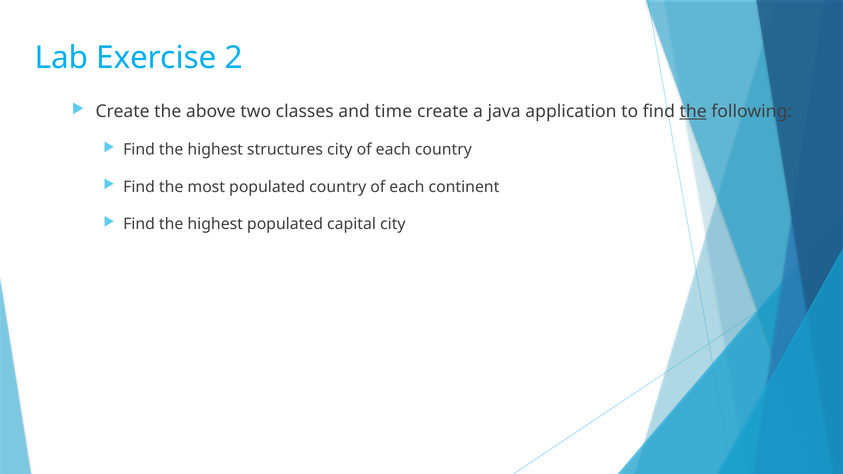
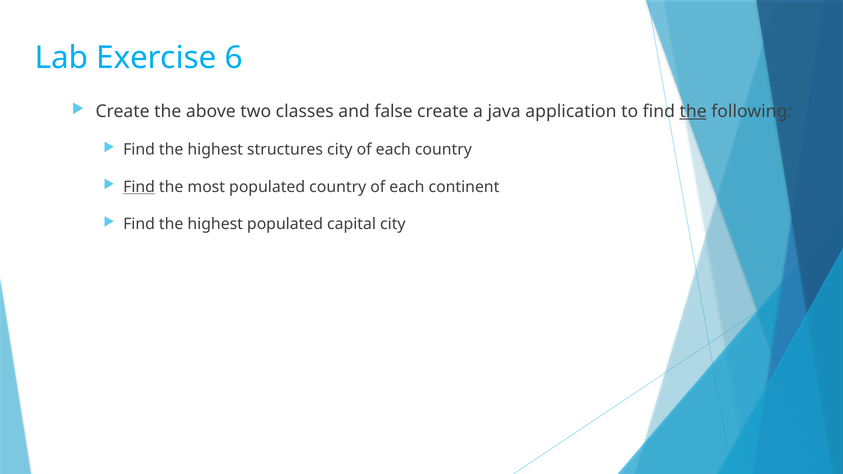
2: 2 -> 6 (234, 58)
time: time -> false (394, 112)
Find underline: none -> present (139, 187)
